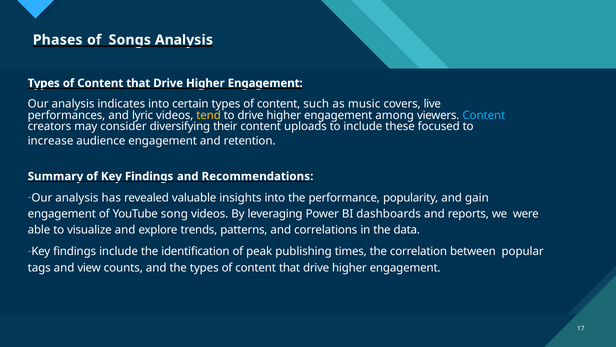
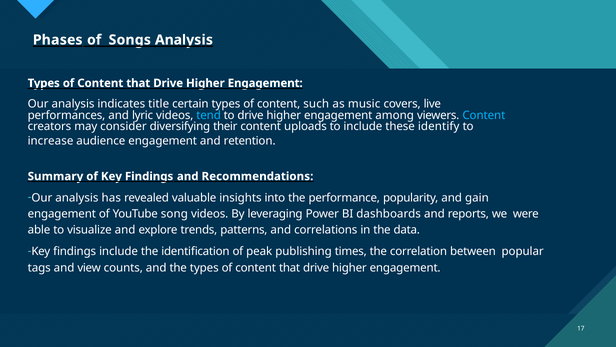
indicates into: into -> title (159, 104)
tend colour: yellow -> light blue (209, 115)
focused: focused -> identify (439, 126)
